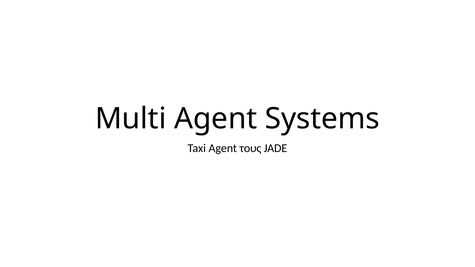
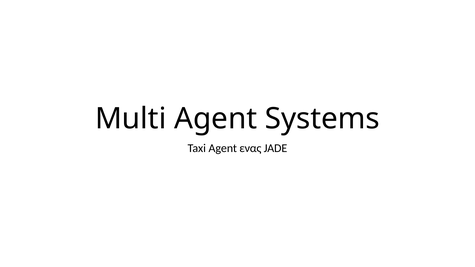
τους: τους -> ενας (250, 148)
